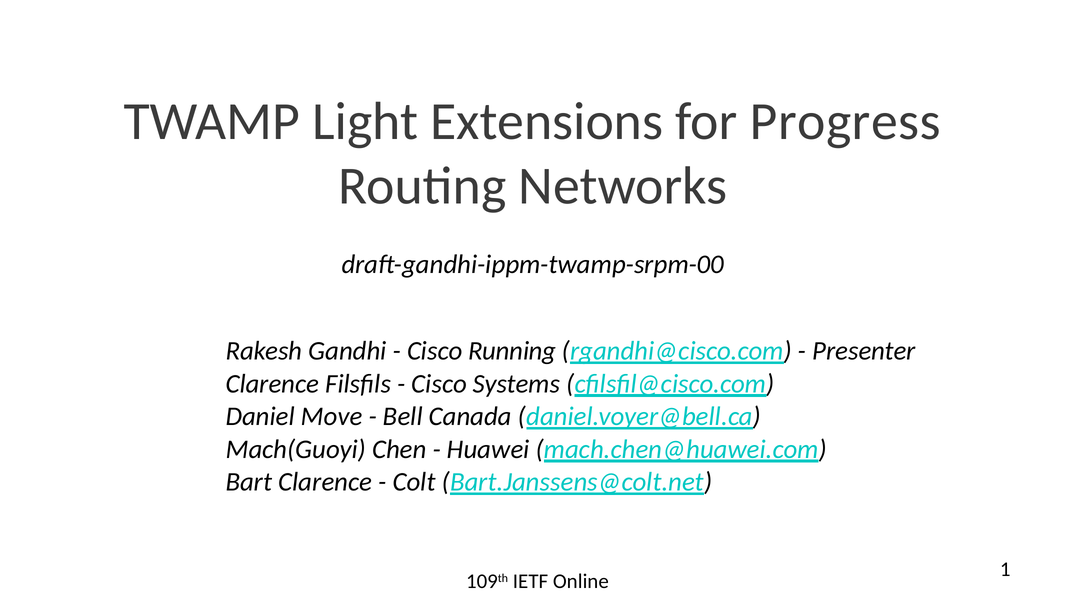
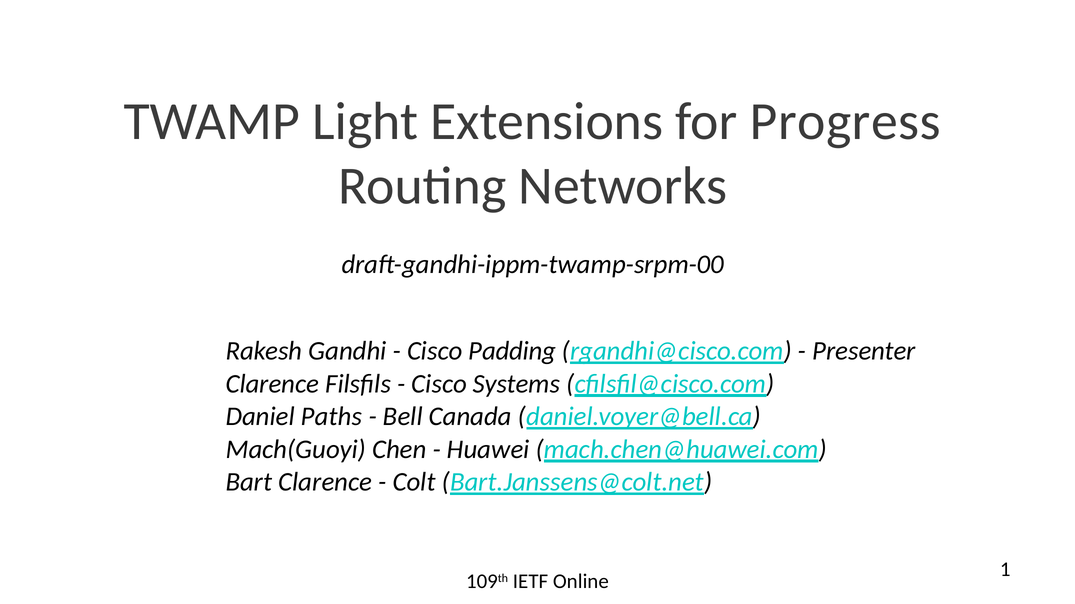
Running: Running -> Padding (512, 351)
Move: Move -> Paths (332, 417)
